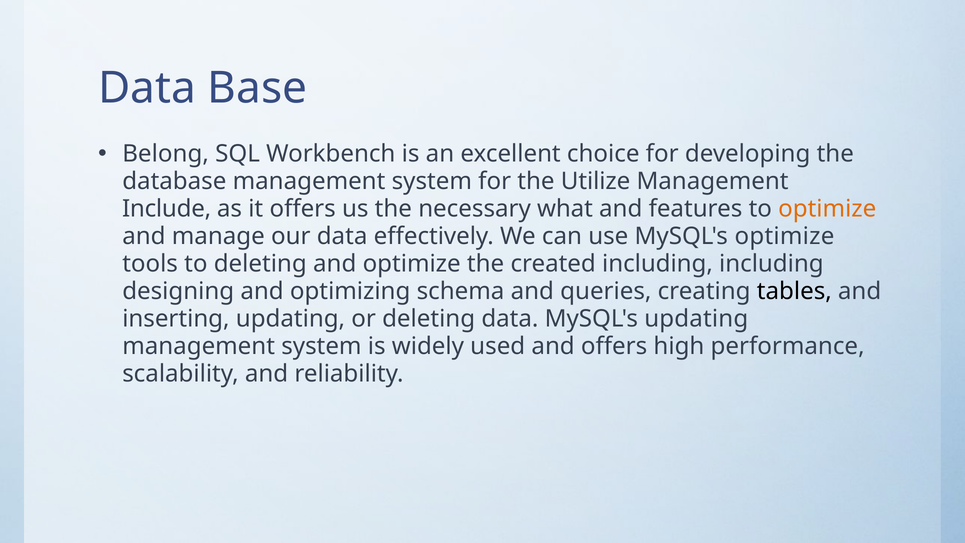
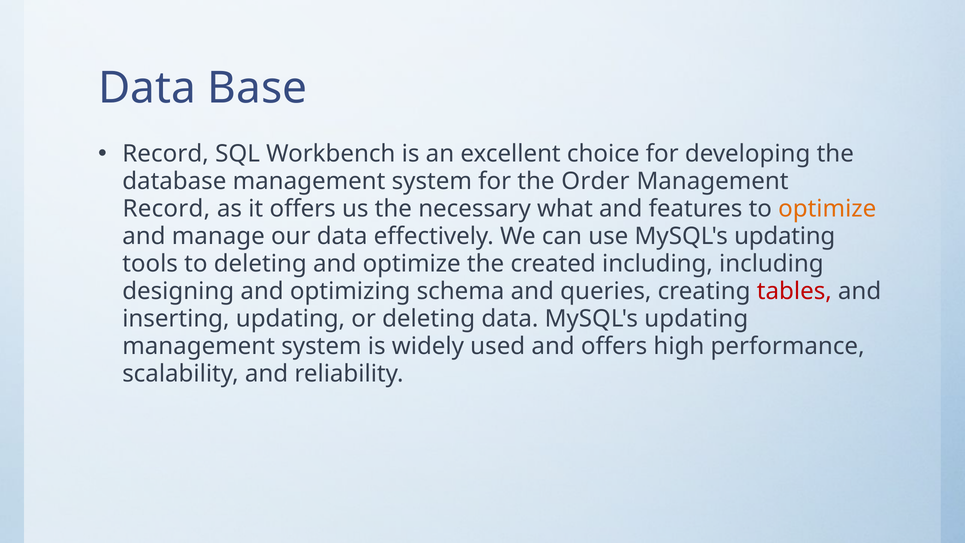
Belong: Belong -> Record (166, 154)
Utilize: Utilize -> Order (595, 181)
Include: Include -> Record (166, 209)
use MySQL's optimize: optimize -> updating (785, 236)
tables colour: black -> red (794, 291)
